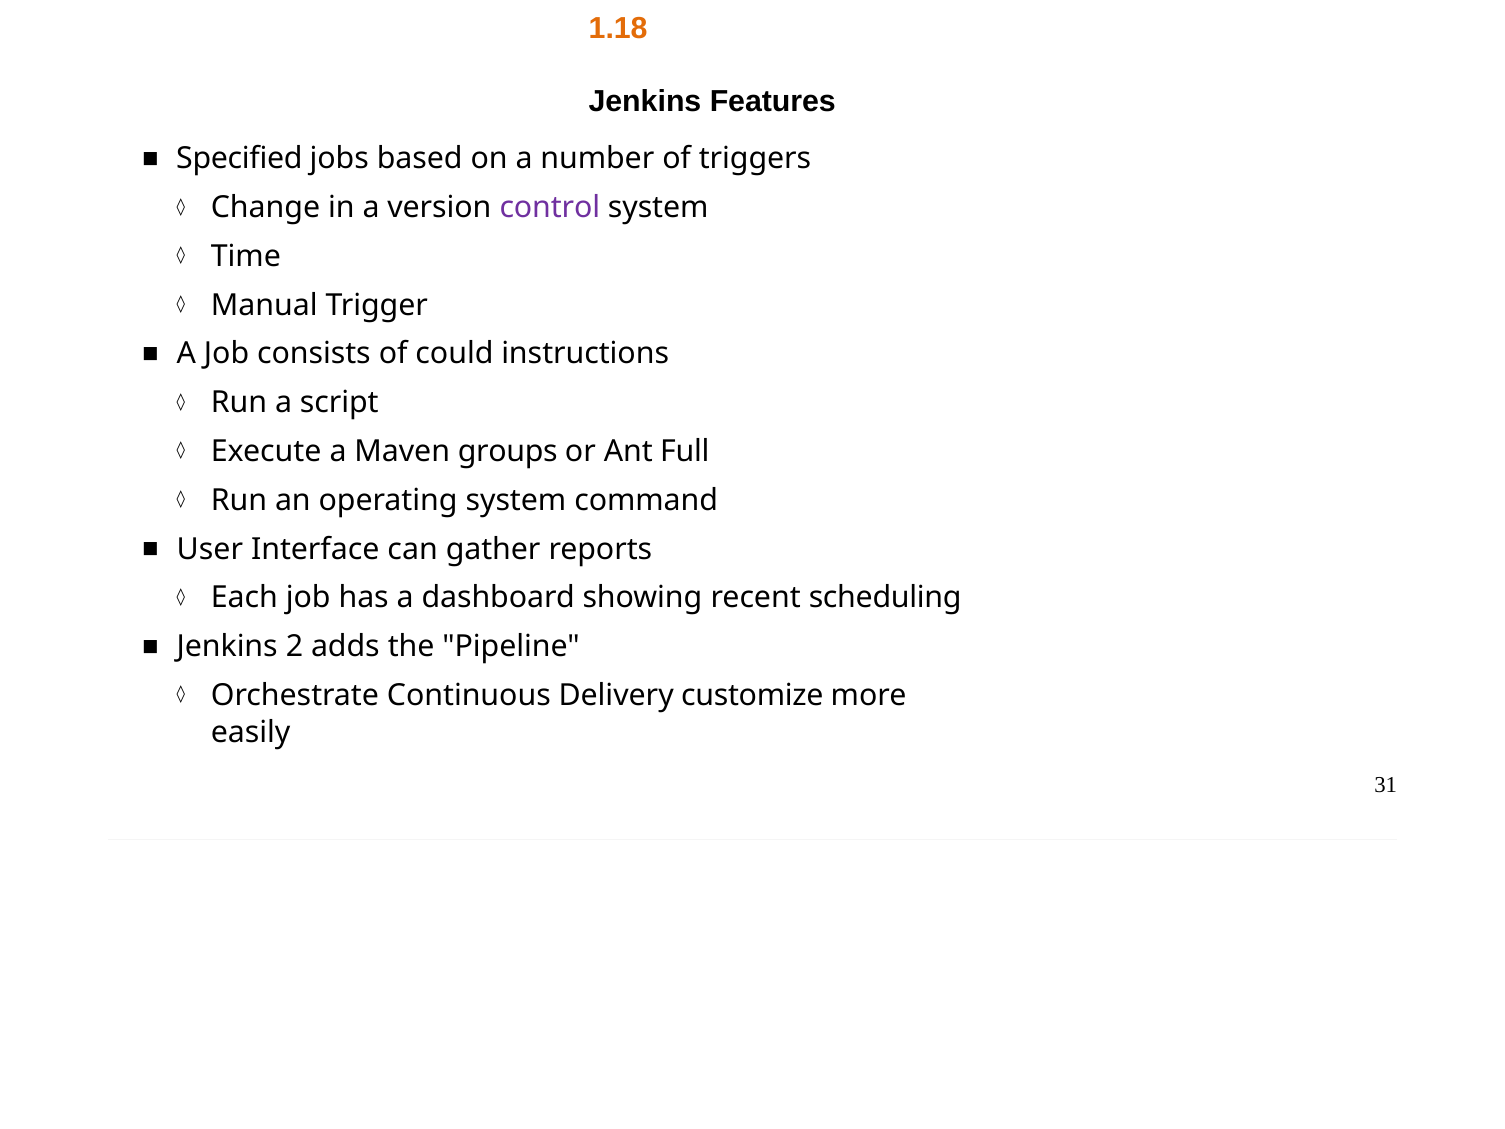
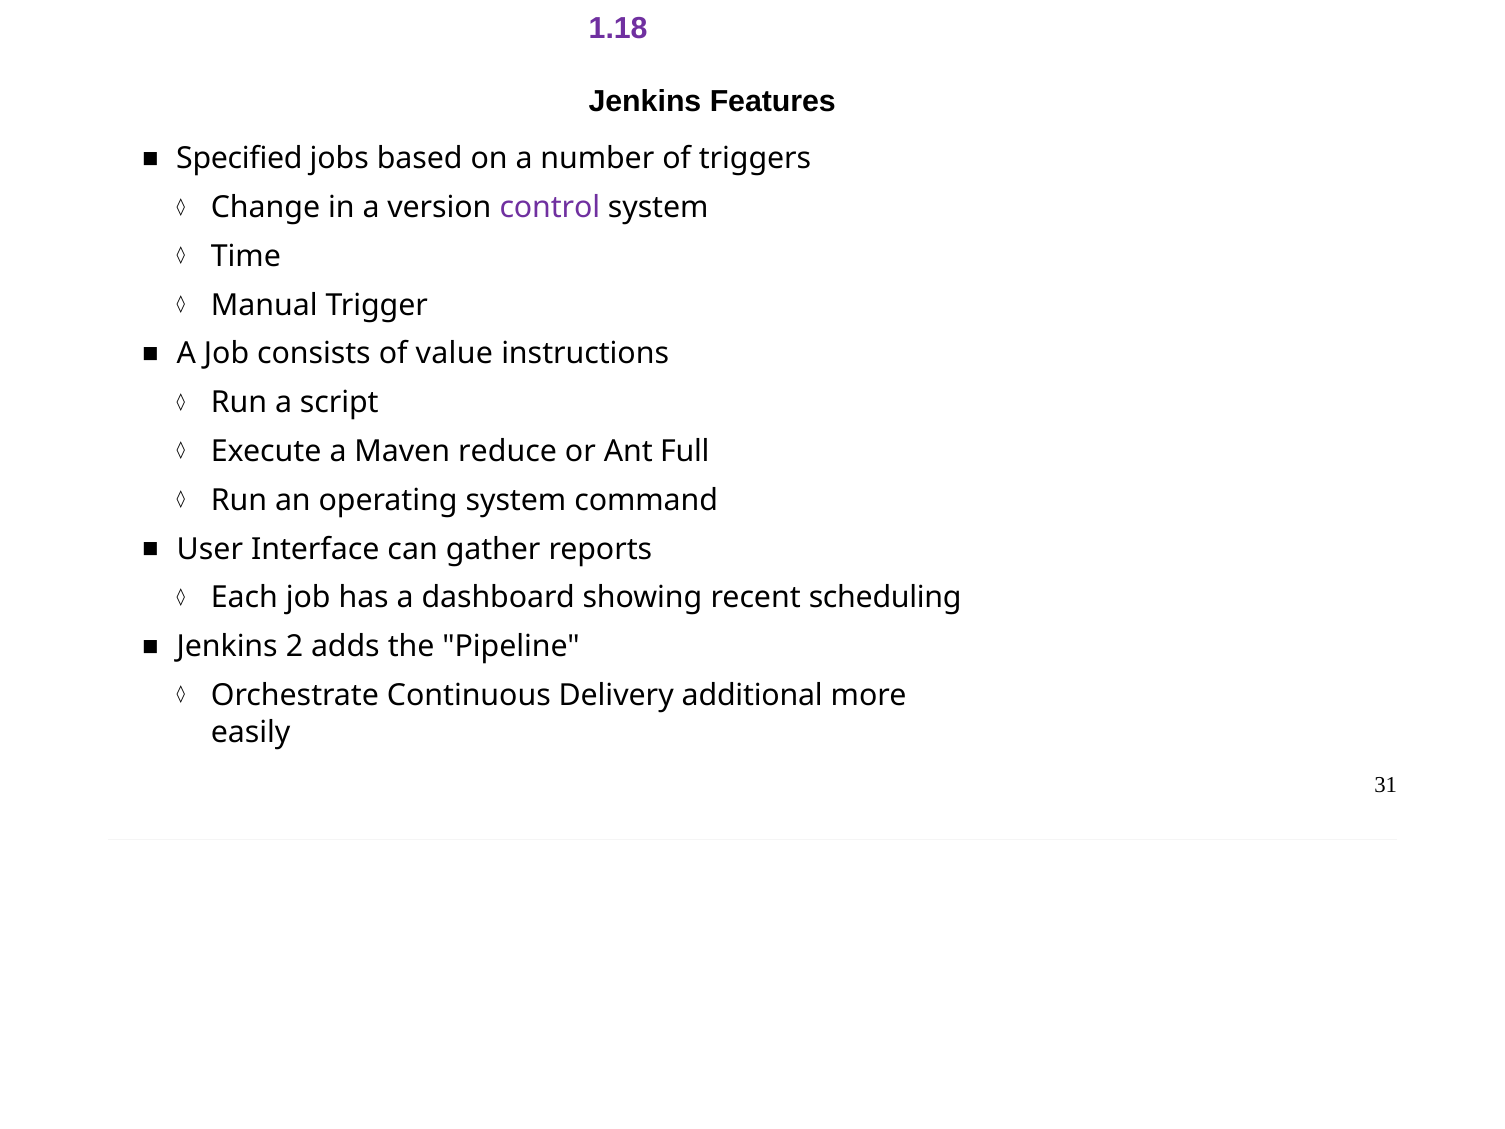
1.18 colour: orange -> purple (618, 29)
could: could -> value (454, 354)
groups: groups -> reduce (508, 451)
customize: customize -> additional (752, 695)
